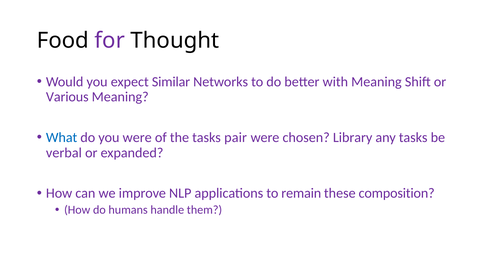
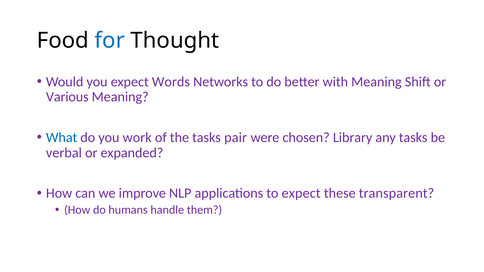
for colour: purple -> blue (110, 41)
Similar: Similar -> Words (171, 82)
you were: were -> work (137, 138)
to remain: remain -> expect (301, 194)
composition: composition -> transparent (397, 194)
